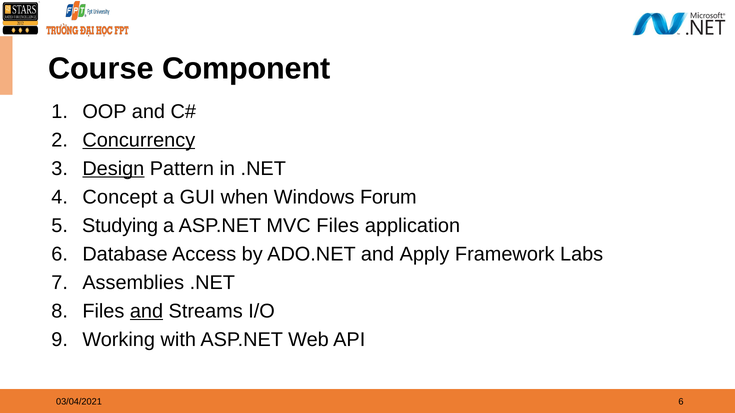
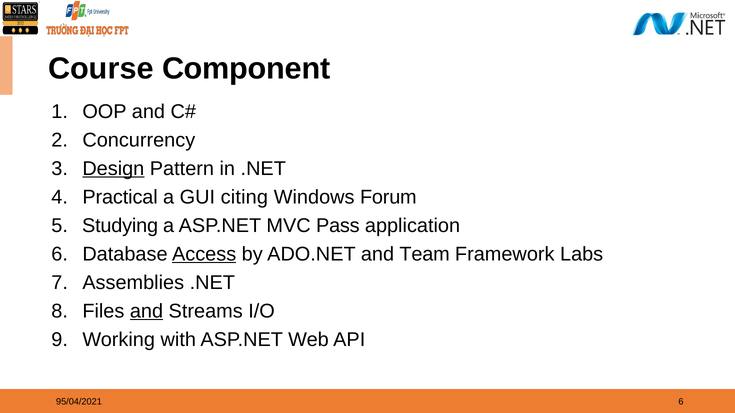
Concurrency underline: present -> none (139, 140)
Concept: Concept -> Practical (120, 197)
when: when -> citing (244, 197)
MVC Files: Files -> Pass (338, 226)
Access underline: none -> present (204, 254)
Apply: Apply -> Team (425, 254)
03/04/2021: 03/04/2021 -> 95/04/2021 (79, 402)
